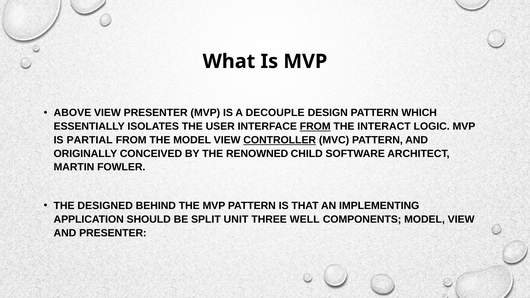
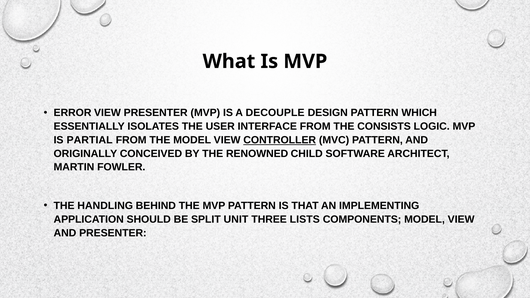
ABOVE: ABOVE -> ERROR (73, 113)
FROM underline: present -> none (315, 126)
INTERACT: INTERACT -> CONSISTS (384, 126)
DESIGNED: DESIGNED -> HANDLING (105, 206)
WELL: WELL -> LISTS (305, 219)
